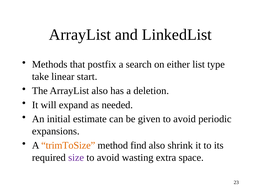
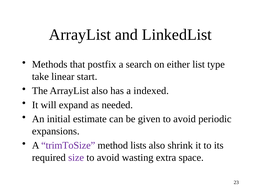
deletion: deletion -> indexed (151, 91)
trimToSize colour: orange -> purple (68, 146)
find: find -> lists (138, 146)
